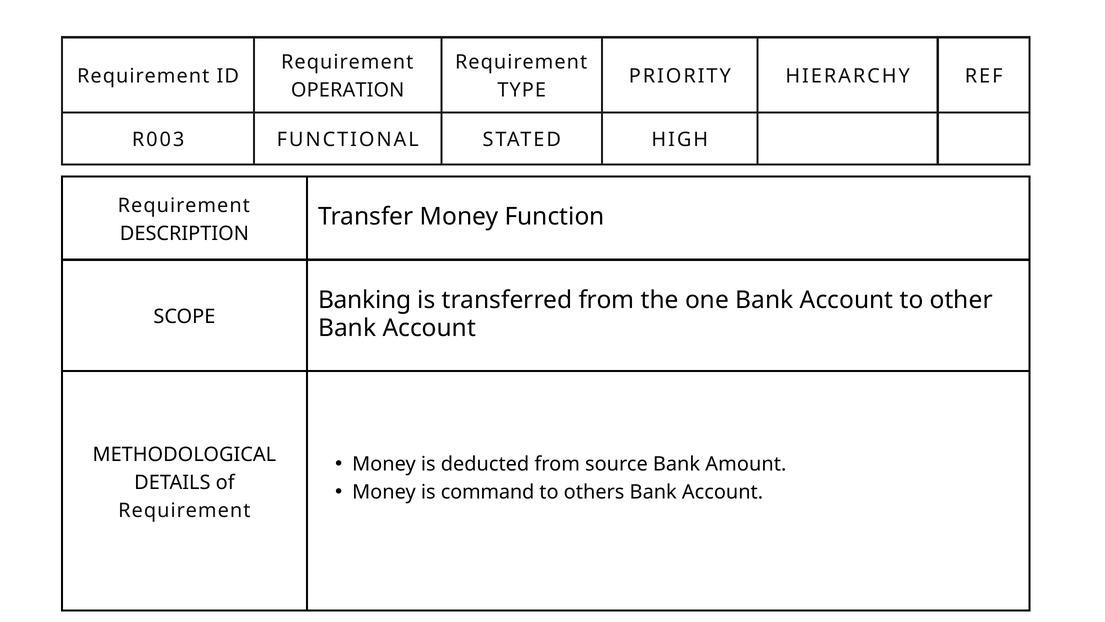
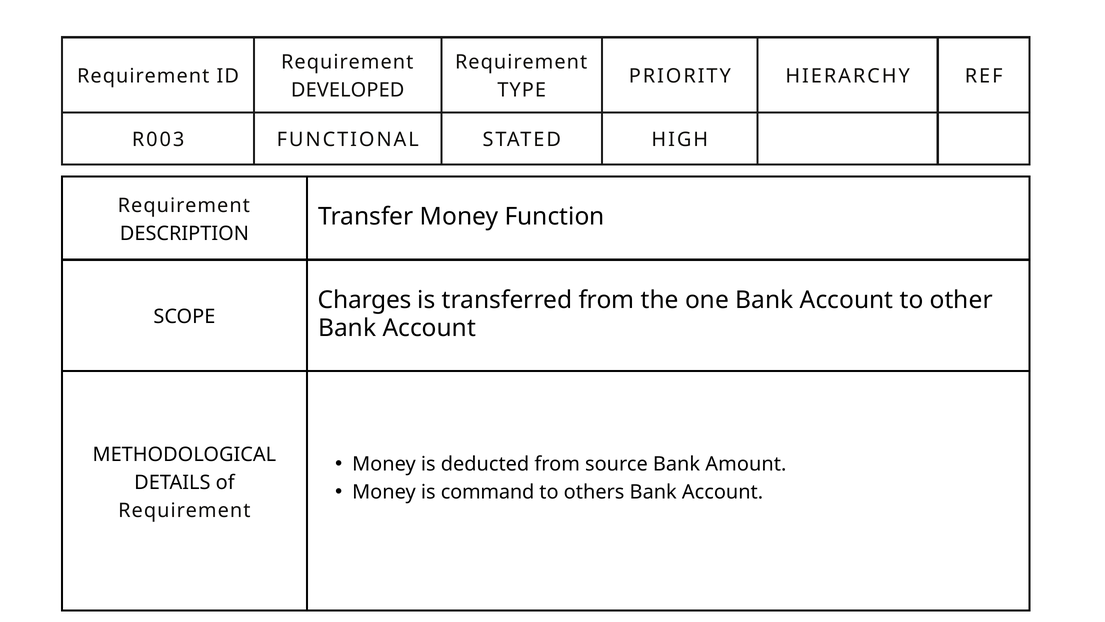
OPERATION: OPERATION -> DEVELOPED (348, 90)
Banking: Banking -> Charges (365, 300)
